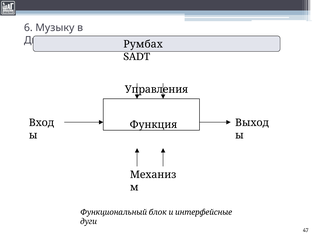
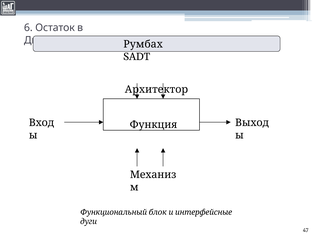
Музыку: Музыку -> Остаток (55, 28)
Управления: Управления -> Архитектор (156, 89)
